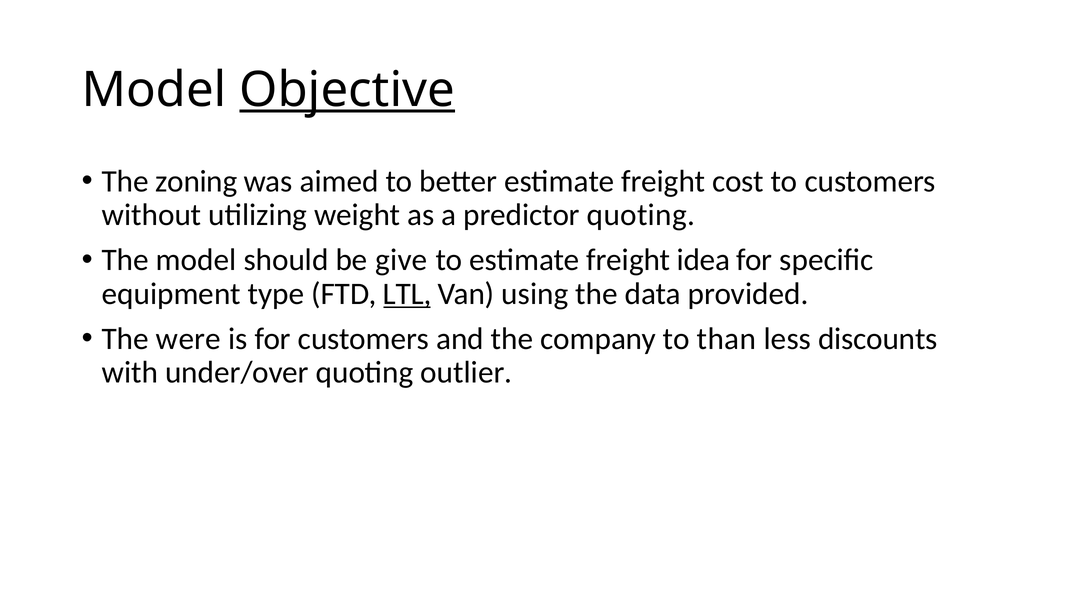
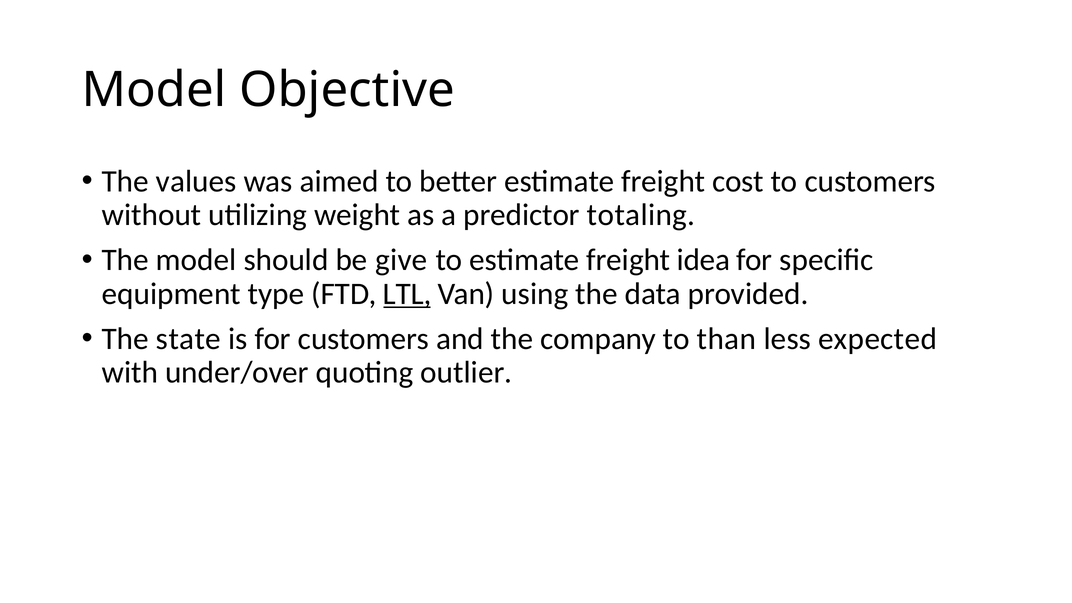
Objective underline: present -> none (347, 90)
zoning: zoning -> values (196, 181)
predictor quoting: quoting -> totaling (641, 215)
were: were -> state (188, 339)
discounts: discounts -> expected (878, 339)
